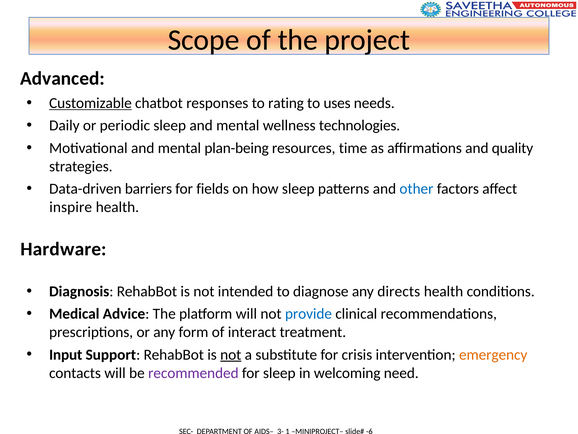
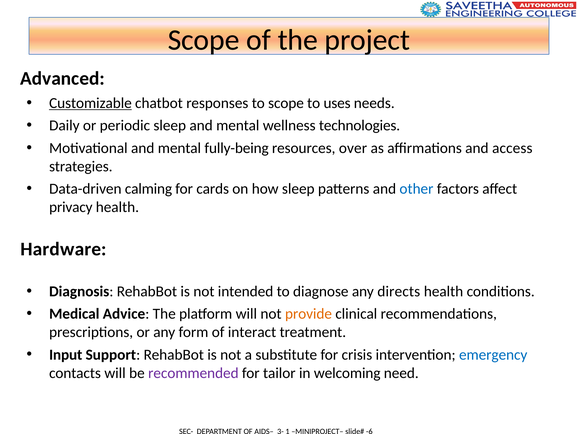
to rating: rating -> scope (286, 103)
plan-being: plan-being -> fully-being (237, 148)
time: time -> over (353, 148)
quality: quality -> access (512, 148)
barriers: barriers -> calming (148, 189)
fields: fields -> cards (213, 189)
inspire: inspire -> privacy (71, 207)
provide colour: blue -> orange (308, 314)
not underline: present -> none (231, 354)
emergency colour: orange -> blue (493, 354)
for sleep: sleep -> tailor (279, 373)
